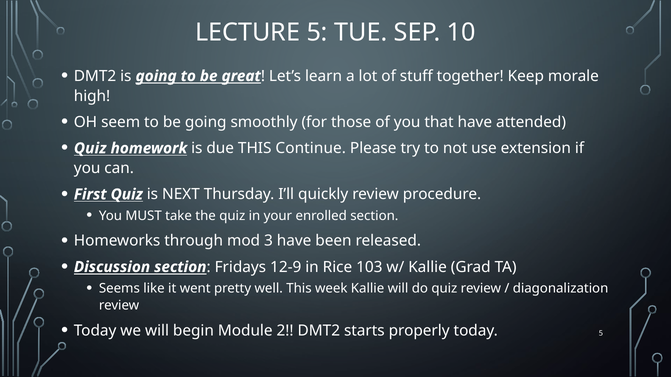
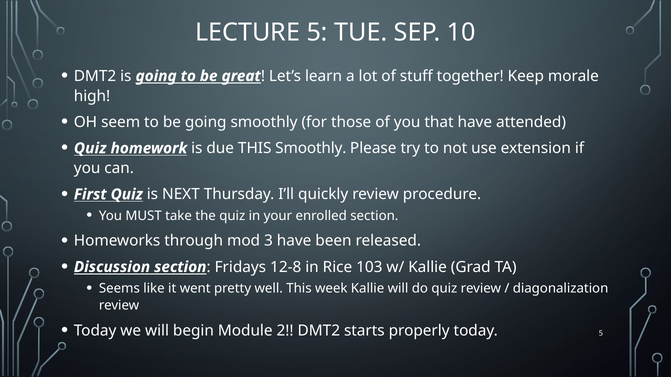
THIS Continue: Continue -> Smoothly (311, 148)
12-9: 12-9 -> 12-8 (286, 267)
